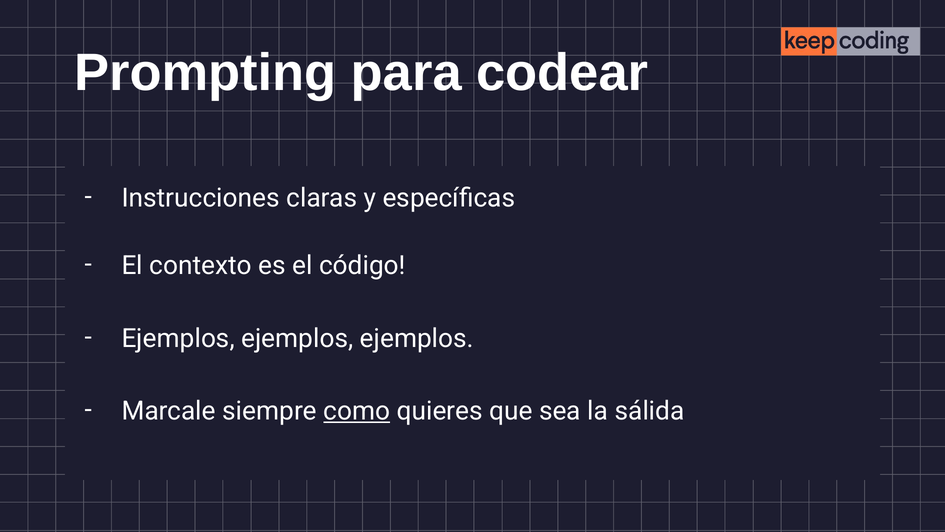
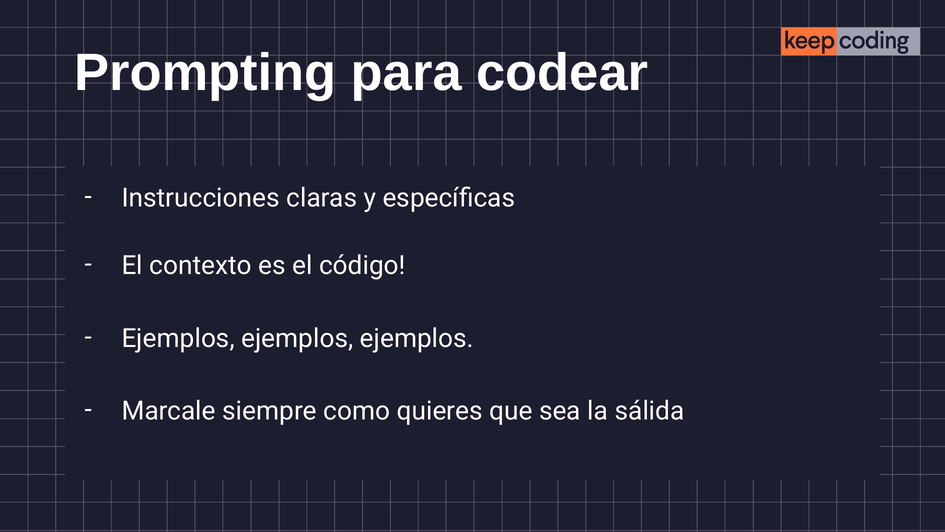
como underline: present -> none (357, 411)
